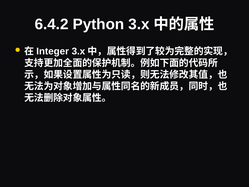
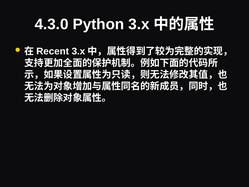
6.4.2: 6.4.2 -> 4.3.0 (52, 24)
Integer: Integer -> Recent (53, 51)
